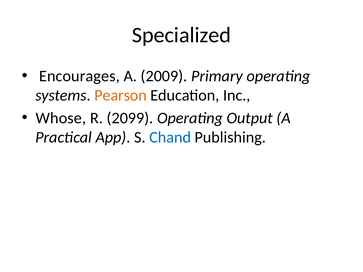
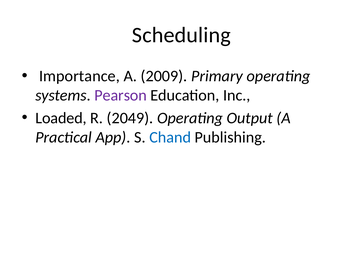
Specialized: Specialized -> Scheduling (181, 35)
Encourages: Encourages -> Importance (79, 76)
Pearson colour: orange -> purple (121, 96)
Whose: Whose -> Loaded (61, 118)
2099: 2099 -> 2049 (130, 118)
